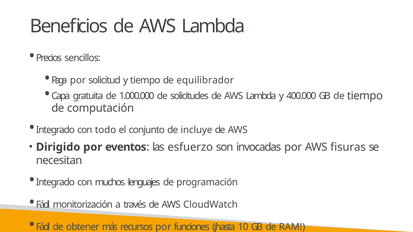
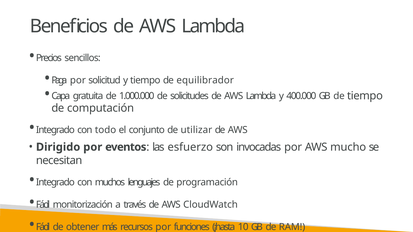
incluye: incluye -> utilizar (196, 130)
fisuras: fisuras -> mucho (348, 147)
